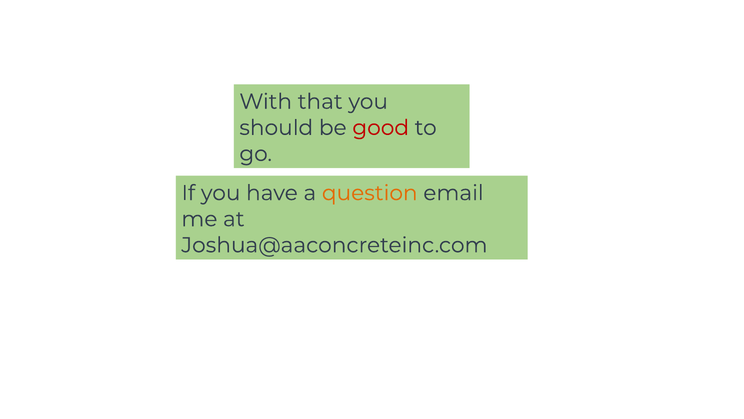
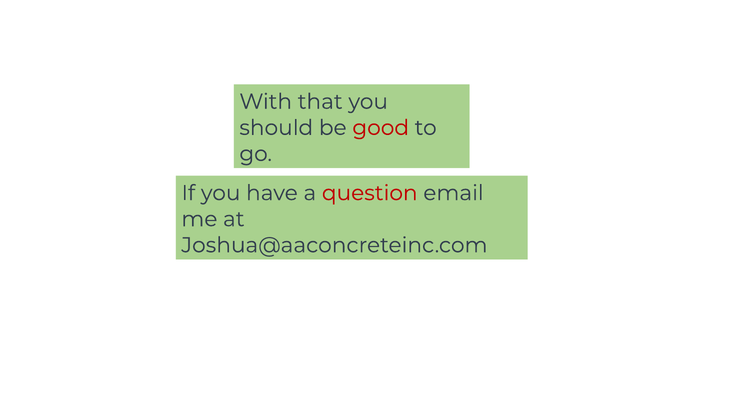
question colour: orange -> red (370, 193)
